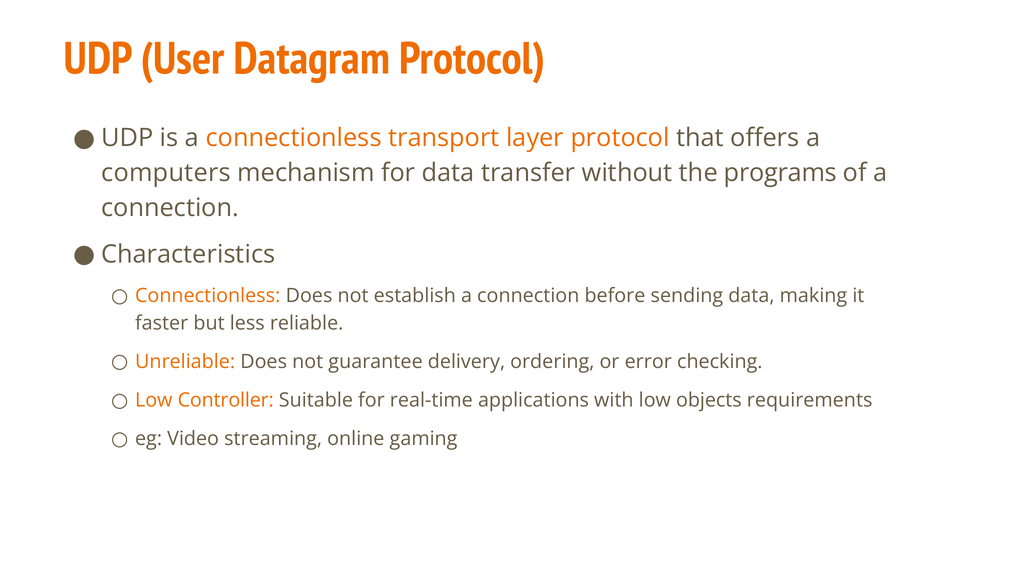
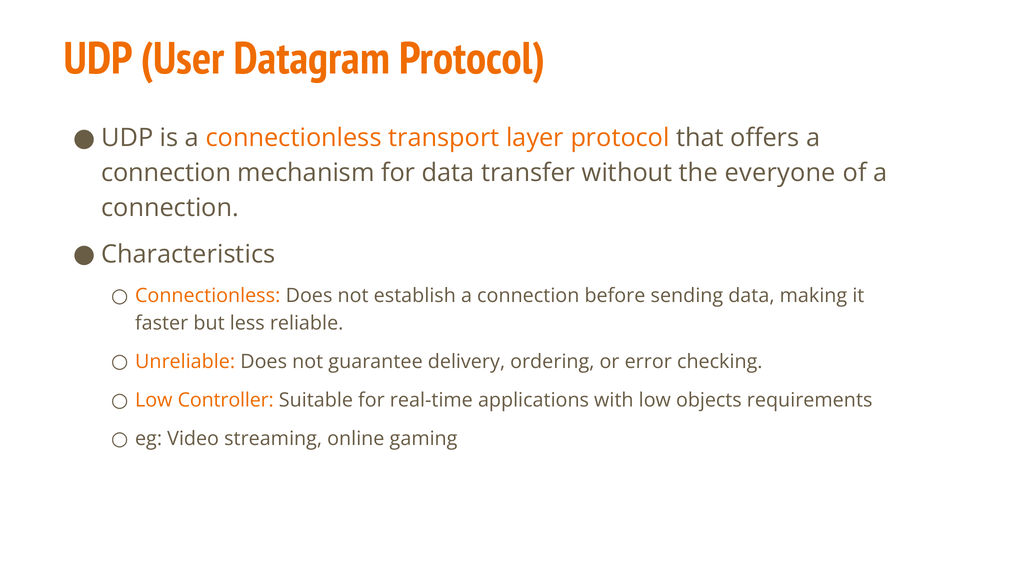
computers: computers -> connection (166, 173)
programs: programs -> everyone (780, 173)
